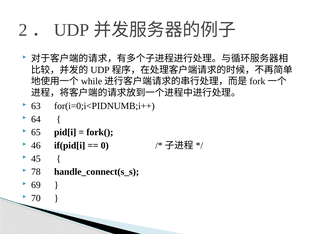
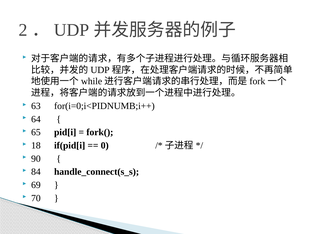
46: 46 -> 18 (36, 145)
45: 45 -> 90 (36, 159)
78: 78 -> 84 (36, 172)
